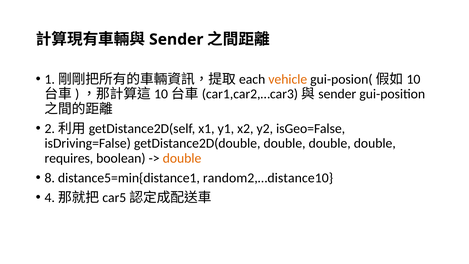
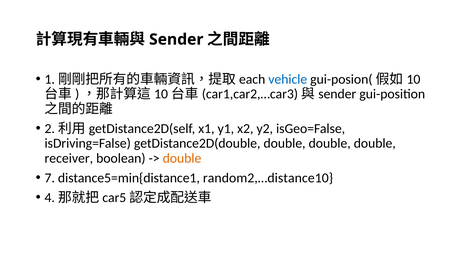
vehicle colour: orange -> blue (288, 79)
requires: requires -> receiver (69, 158)
8: 8 -> 7 (50, 178)
